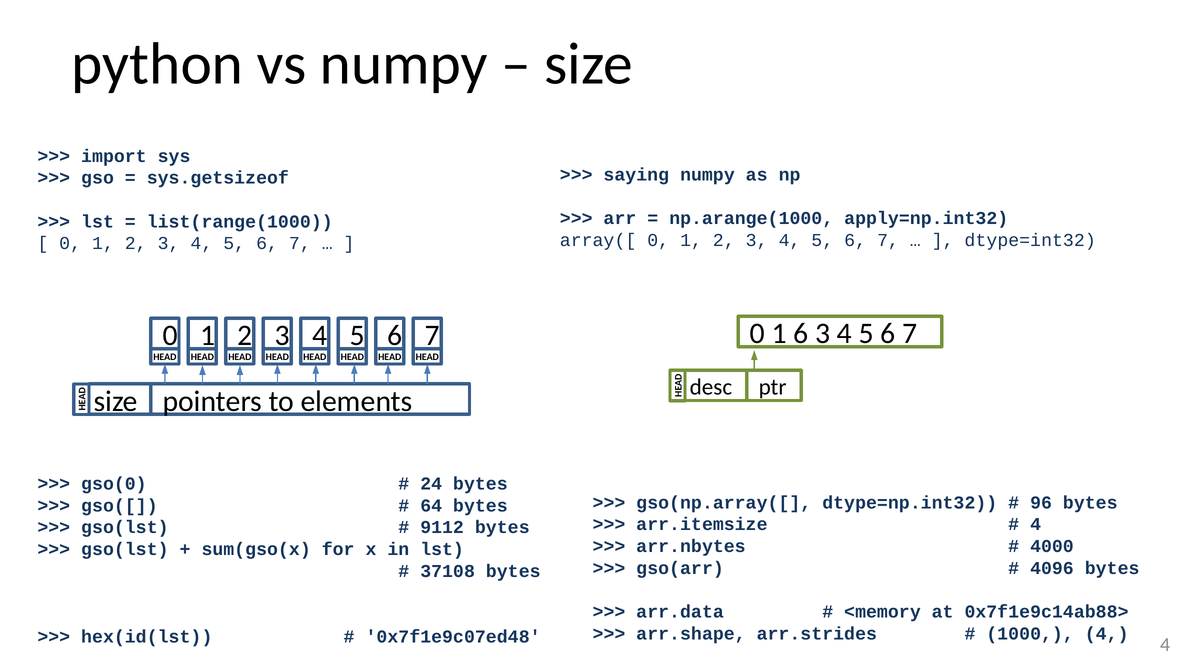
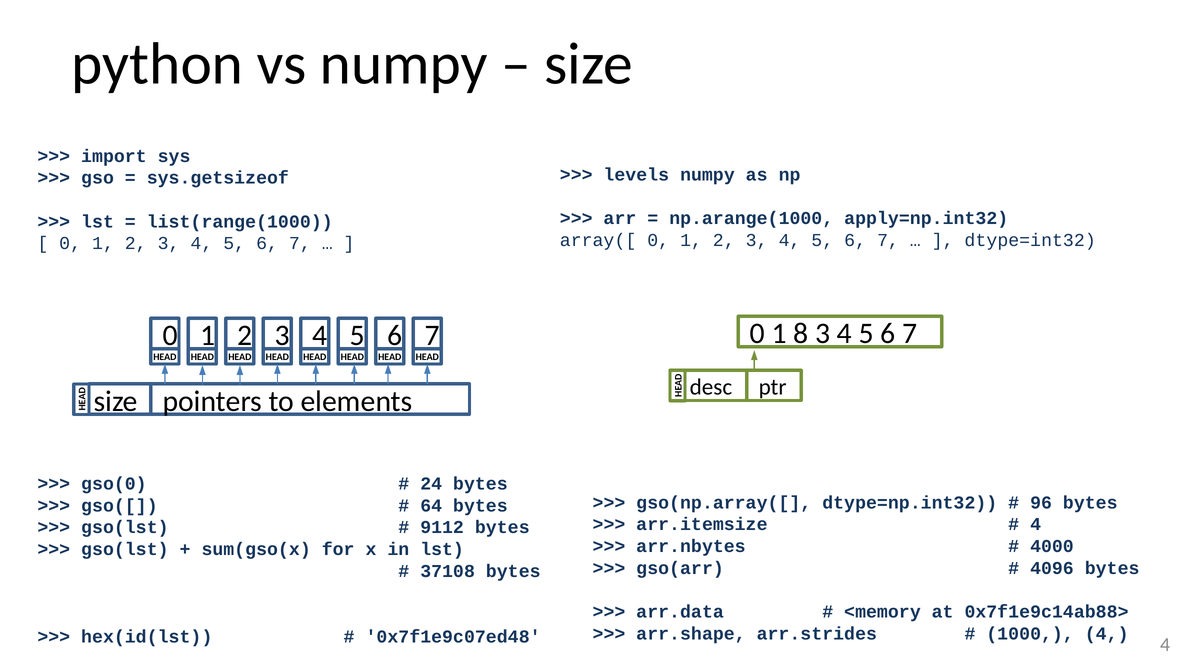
saying: saying -> levels (636, 175)
1 6: 6 -> 8 (801, 333)
